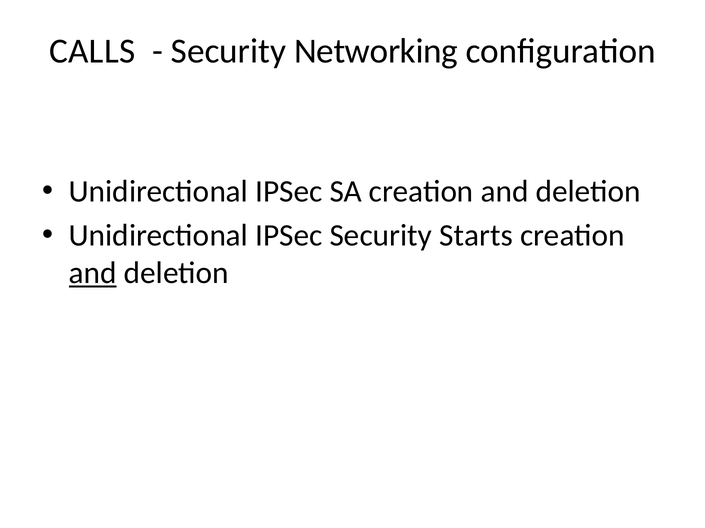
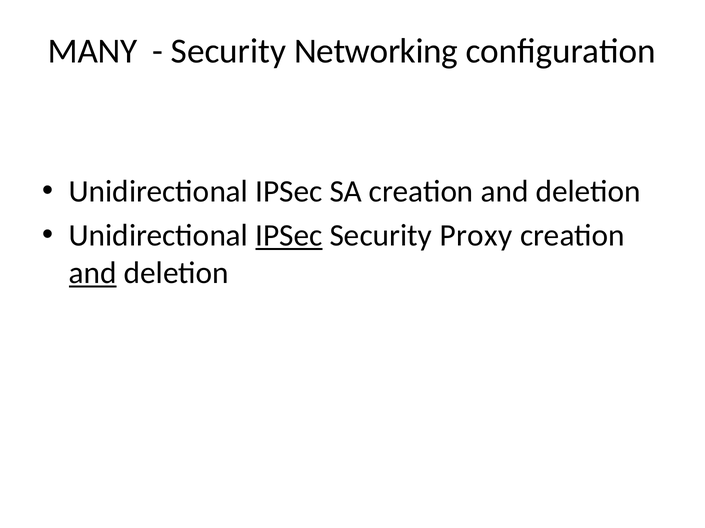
CALLS: CALLS -> MANY (93, 51)
IPSec underline: none -> present (289, 236)
Starts: Starts -> Proxy (476, 236)
